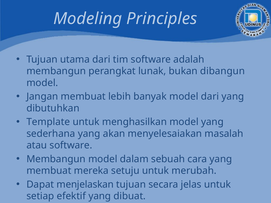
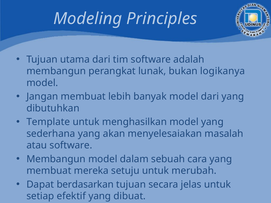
dibangun: dibangun -> logikanya (223, 71)
menjelaskan: menjelaskan -> berdasarkan (85, 185)
